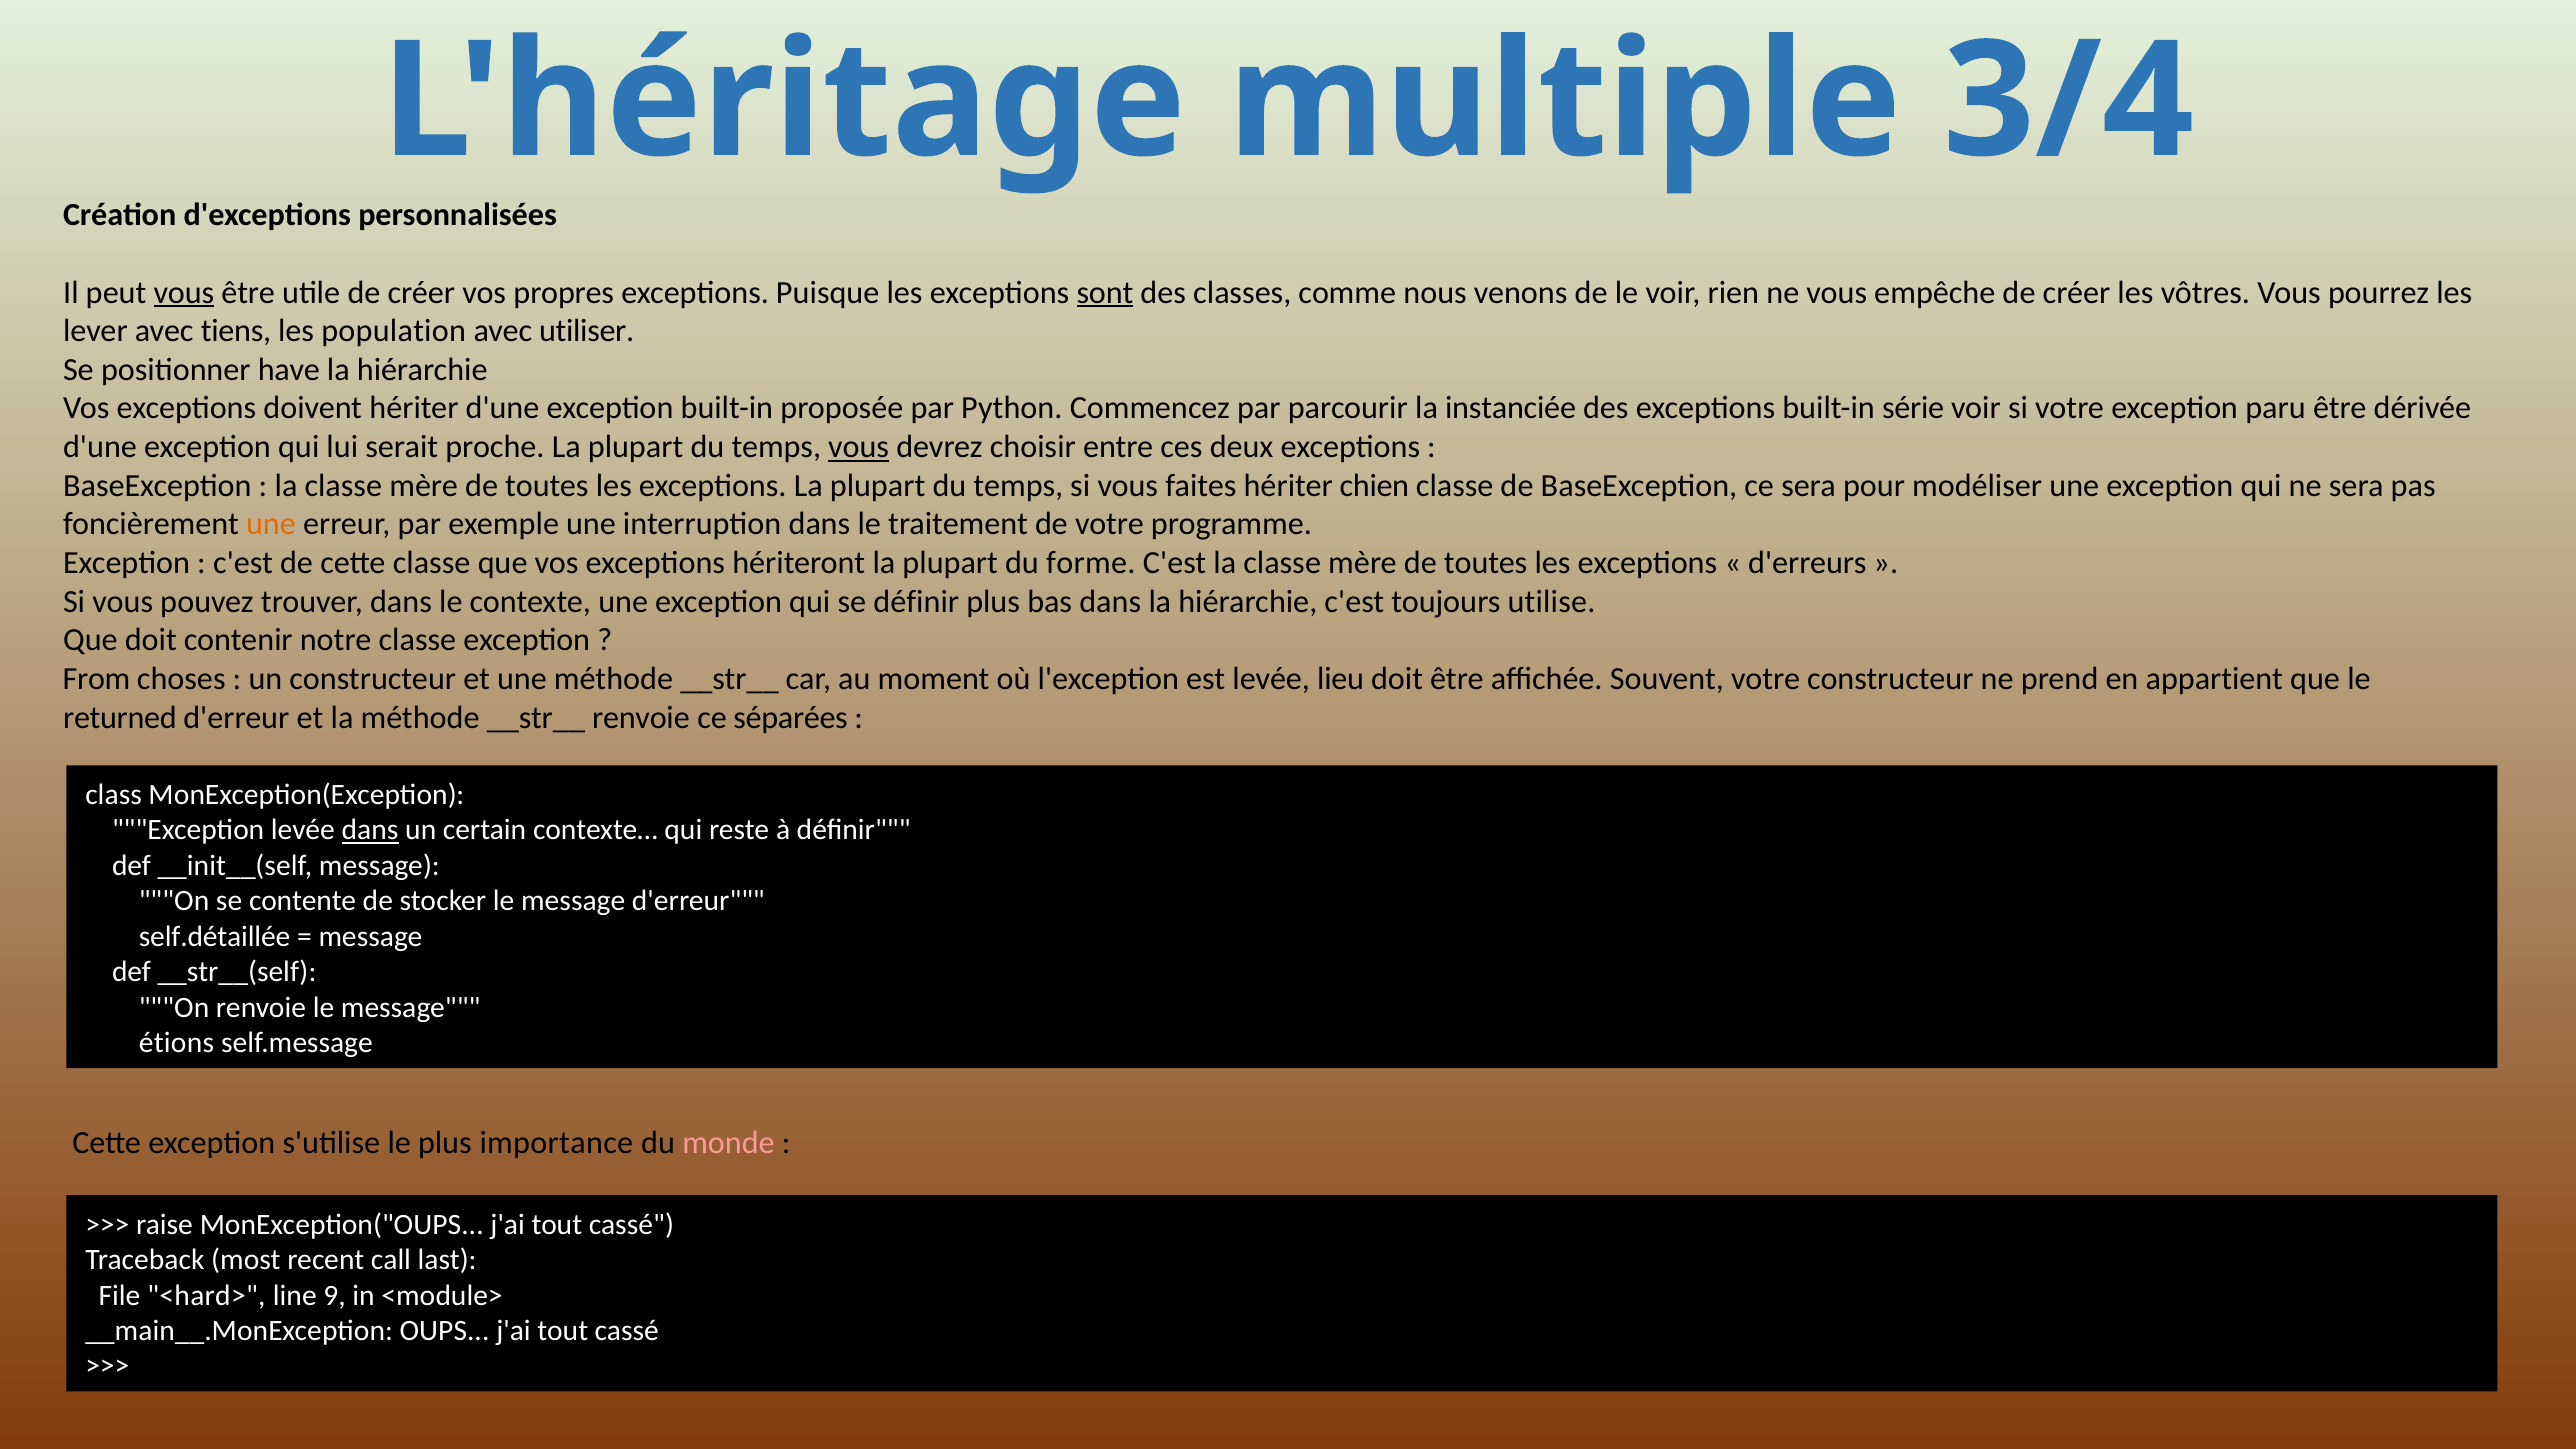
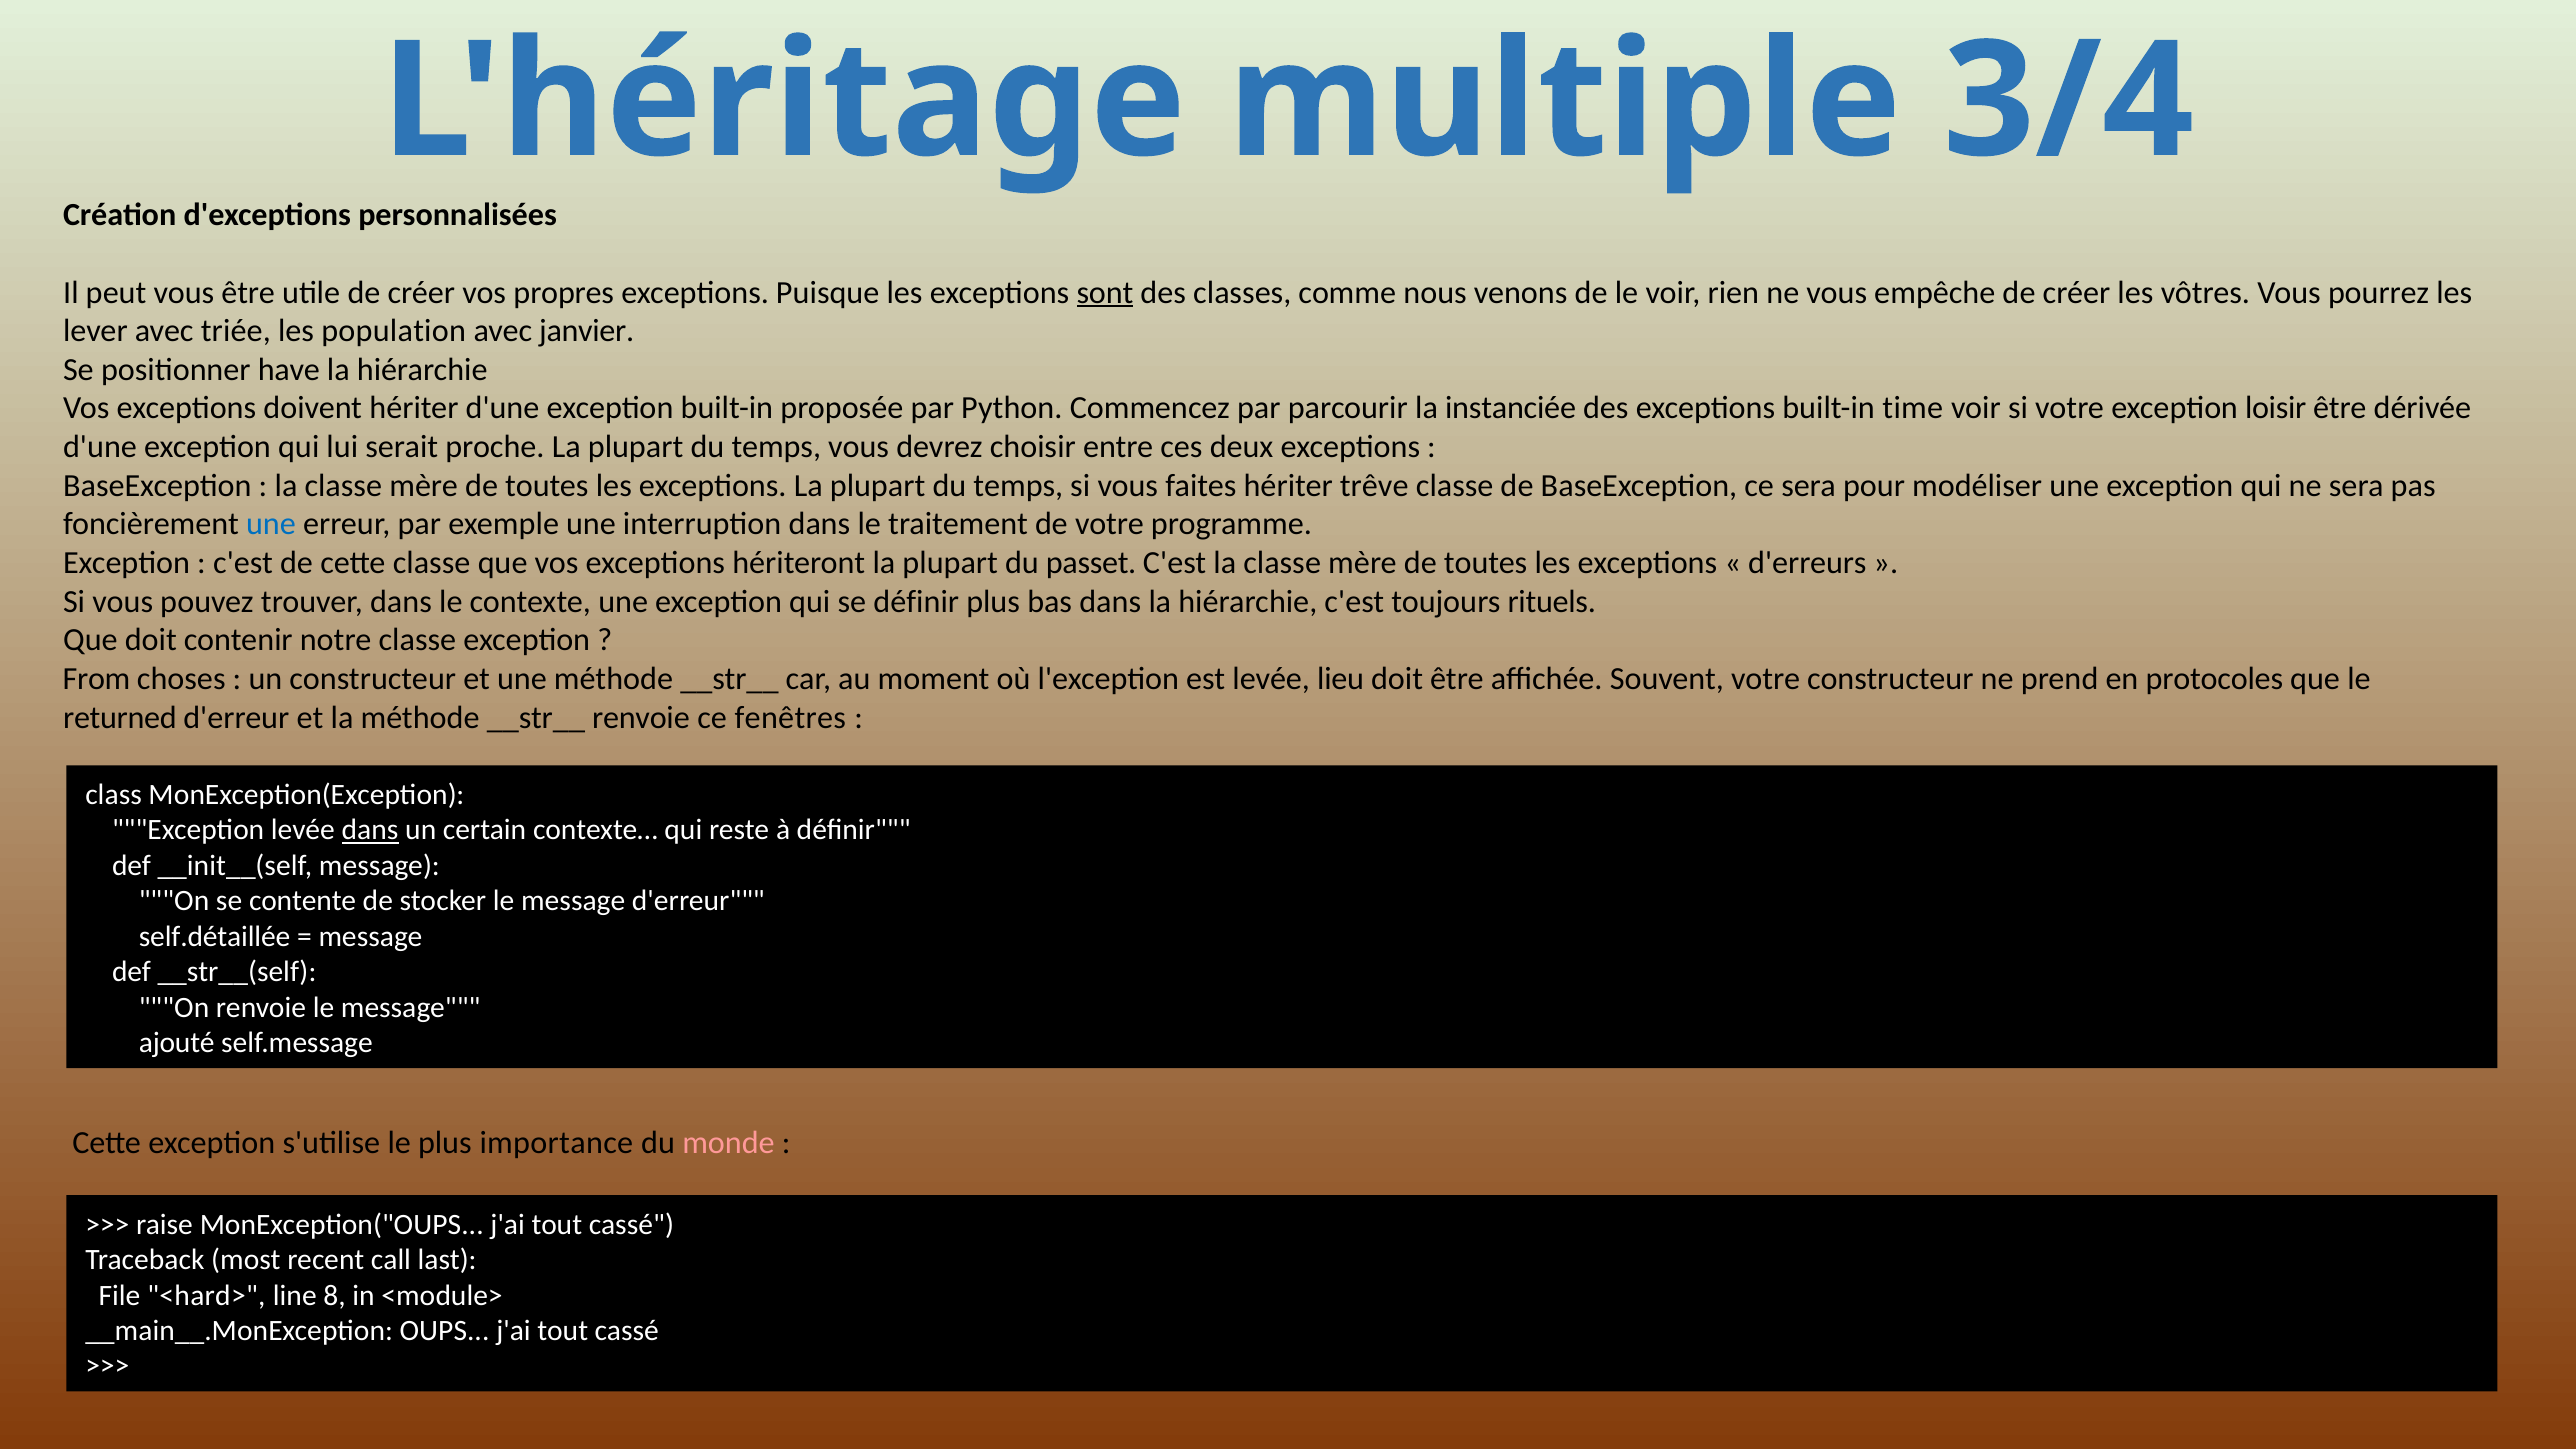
vous underline: present -> none (184, 292)
tiens: tiens -> triée (236, 331)
utiliser: utiliser -> janvier (587, 331)
série: série -> time (1913, 408)
paru: paru -> loisir (2276, 408)
vous underline: present -> none (859, 447)
chien: chien -> trêve (1374, 486)
une colour: orange -> blue (271, 524)
forme: forme -> passet (1091, 563)
utilise: utilise -> rituels (1552, 602)
appartient: appartient -> protocoles (2214, 679)
séparées: séparées -> fenêtres (790, 717)
étions: étions -> ajouté (177, 1043)
9: 9 -> 8 (334, 1295)
